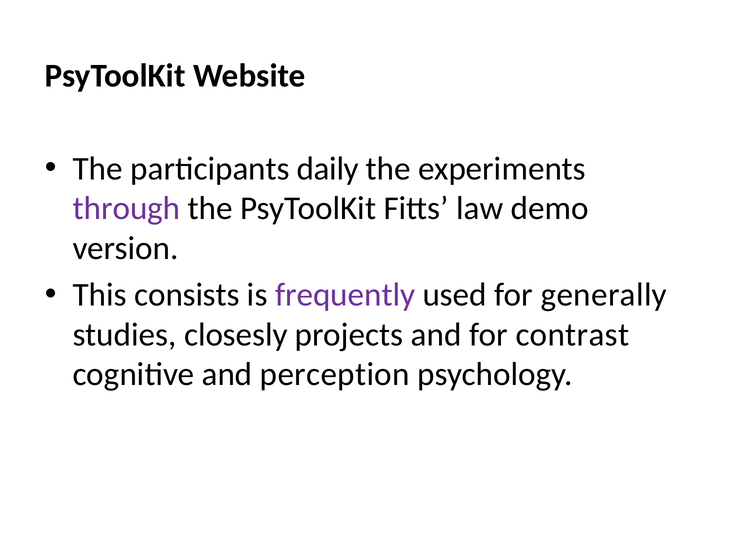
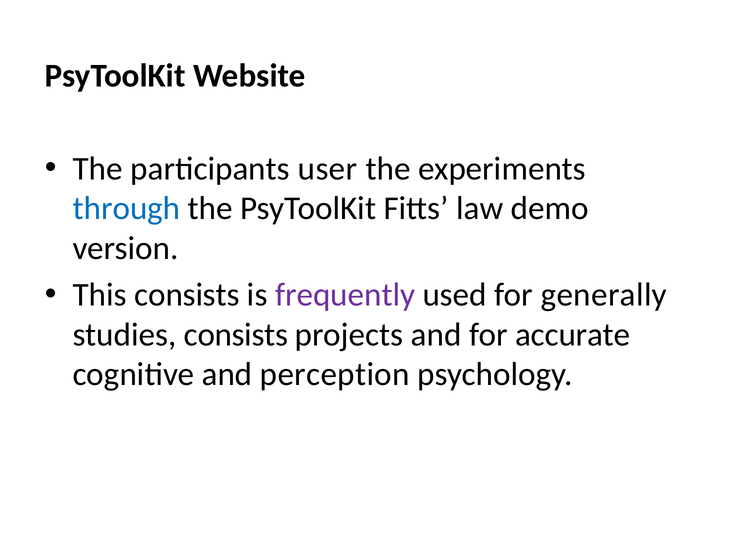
daily: daily -> user (328, 169)
through colour: purple -> blue (127, 208)
studies closesly: closesly -> consists (236, 334)
contrast: contrast -> accurate (573, 334)
